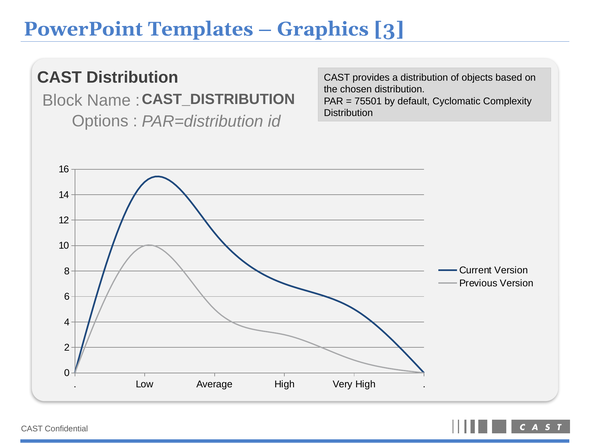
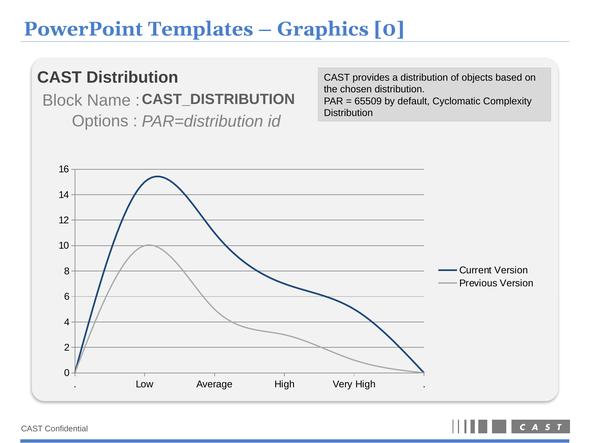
Graphics 3: 3 -> 0 (389, 29)
75501: 75501 -> 65509 (368, 101)
